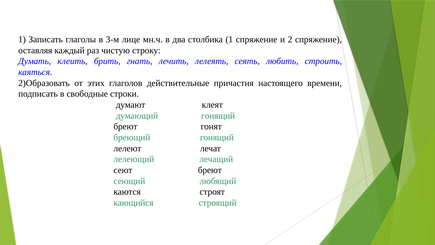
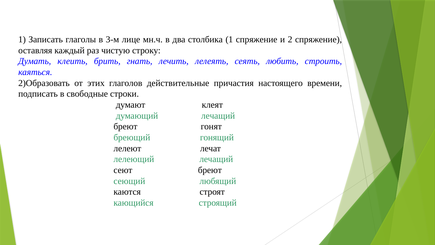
думающий гонящий: гонящий -> лечащий (218, 116)
